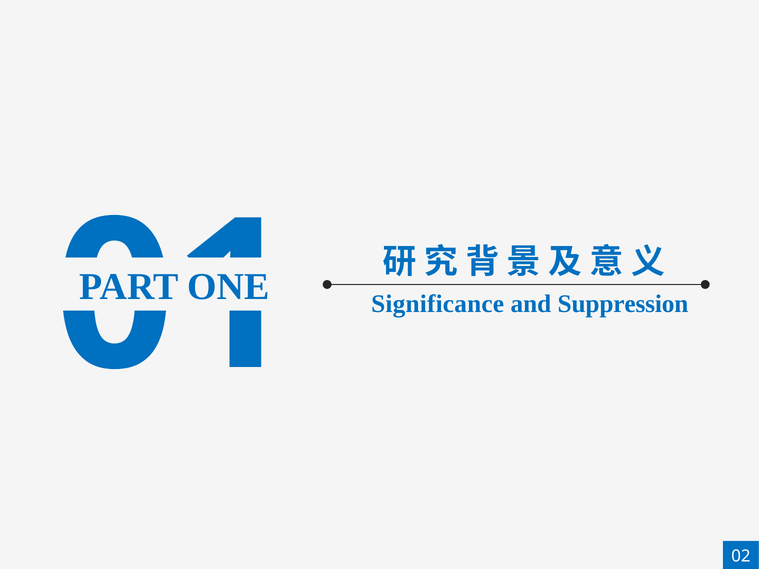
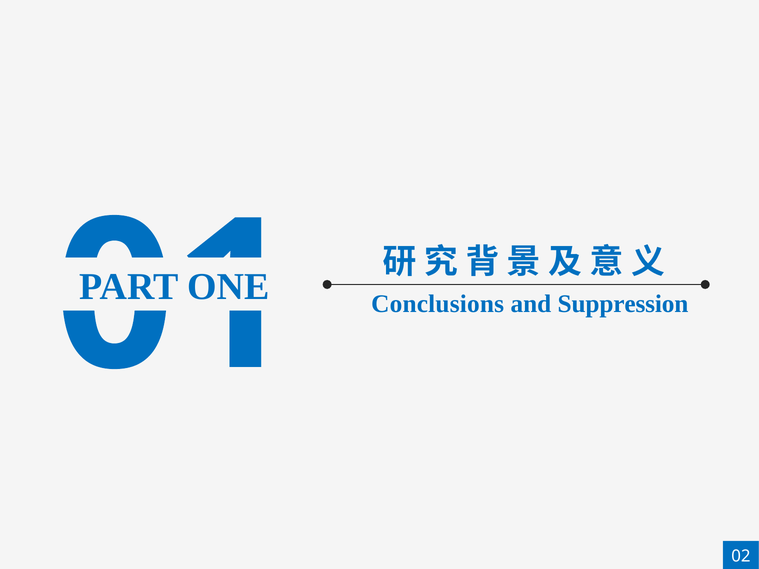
Significance: Significance -> Conclusions (438, 304)
